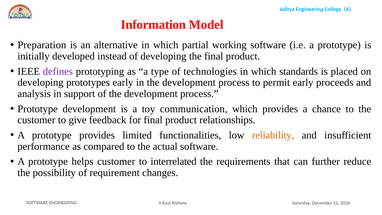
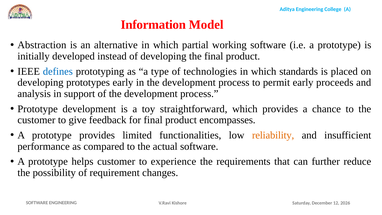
Preparation: Preparation -> Abstraction (42, 45)
defines colour: purple -> blue (58, 71)
communication: communication -> straightforward (194, 109)
relationships: relationships -> encompasses (227, 120)
interrelated: interrelated -> experience (173, 161)
